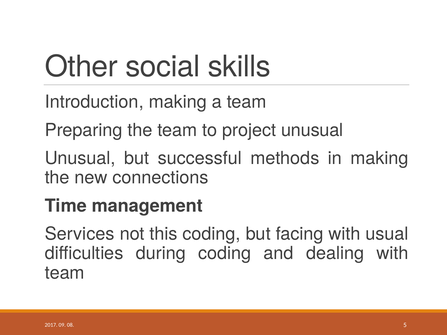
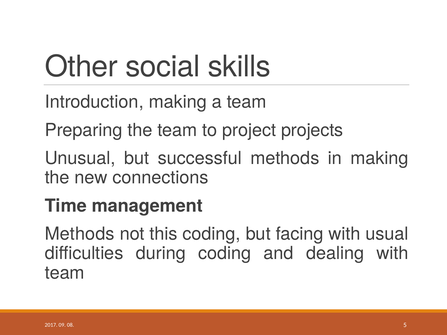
project unusual: unusual -> projects (312, 130)
Services: Services -> Methods (80, 234)
